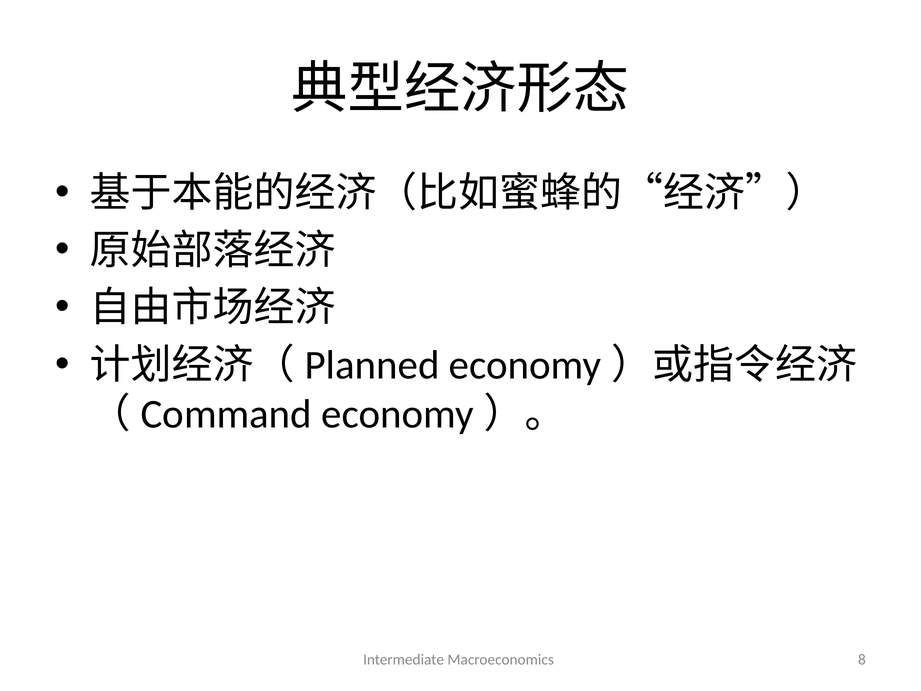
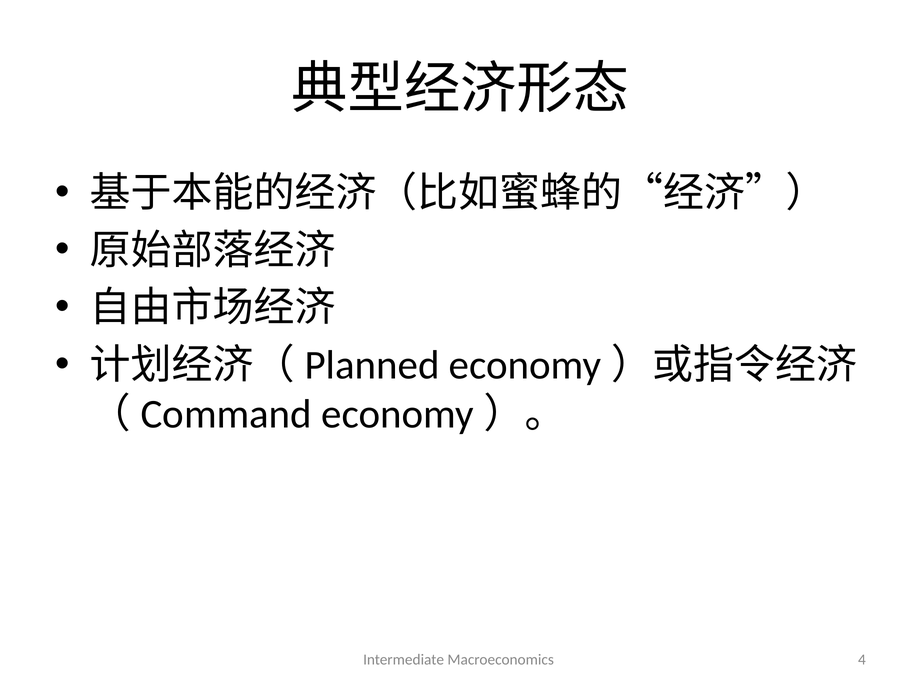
8: 8 -> 4 (862, 660)
